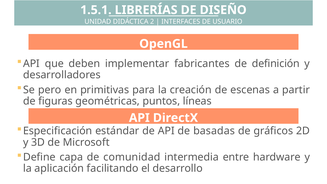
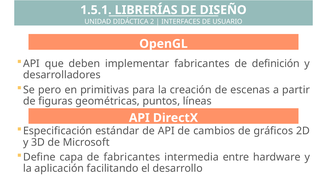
basadas: basadas -> cambios (214, 131)
de comunidad: comunidad -> fabricantes (132, 157)
